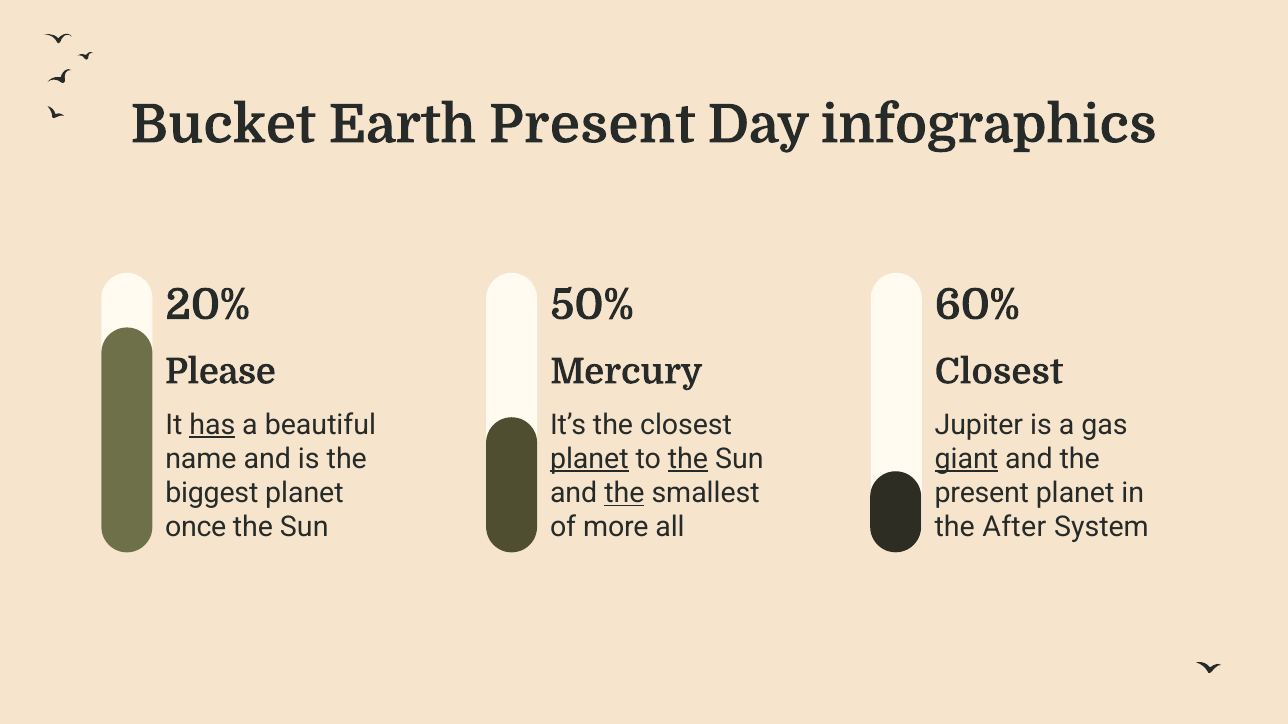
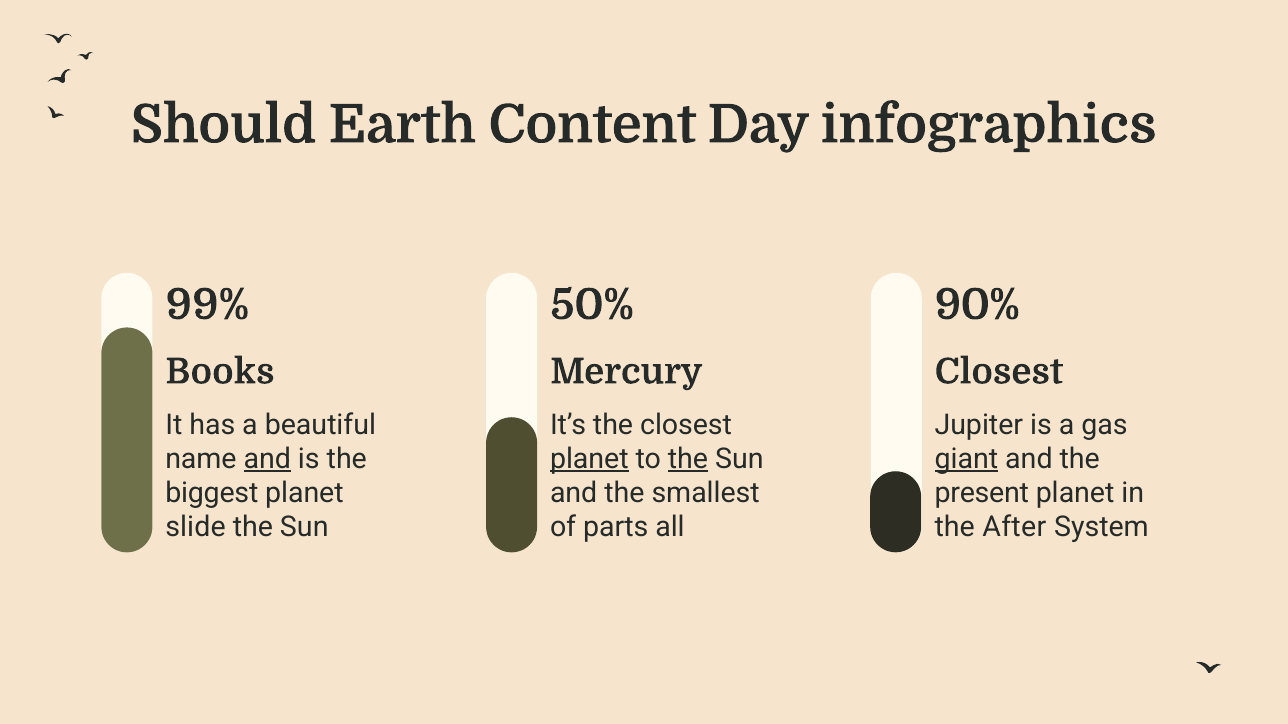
Bucket: Bucket -> Should (223, 125)
Earth Present: Present -> Content (593, 125)
20%: 20% -> 99% (207, 305)
60%: 60% -> 90% (977, 305)
Please: Please -> Books (220, 372)
has underline: present -> none (212, 425)
and underline: none -> present (267, 459)
the underline: present -> none (624, 494)
once: once -> slide (195, 528)
more: more -> parts (616, 528)
